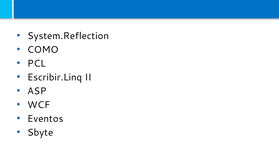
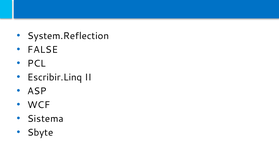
COMO: COMO -> FALSE (43, 50)
Eventos: Eventos -> Sistema (45, 119)
